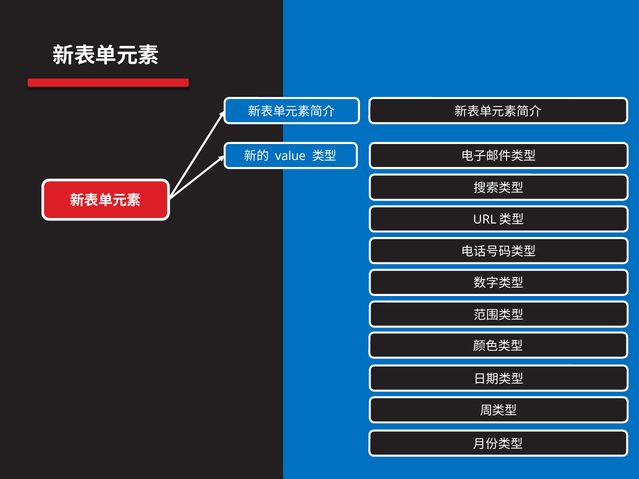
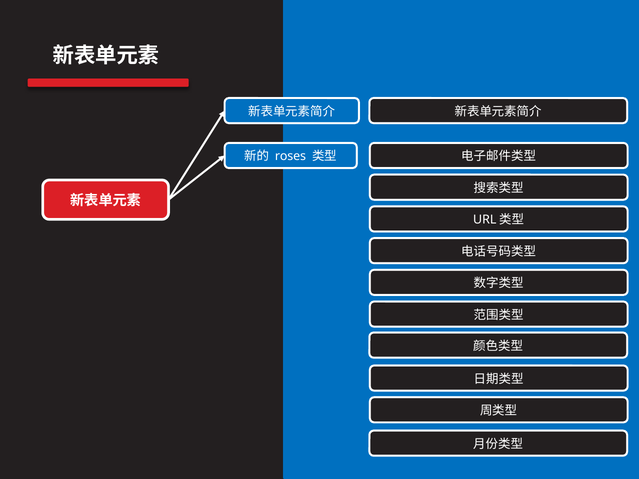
value: value -> roses (291, 156)
